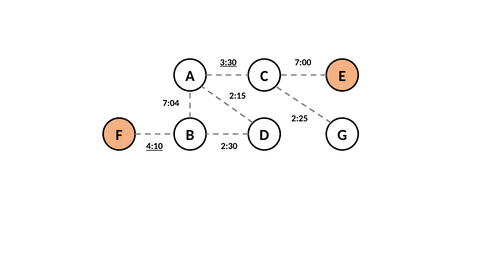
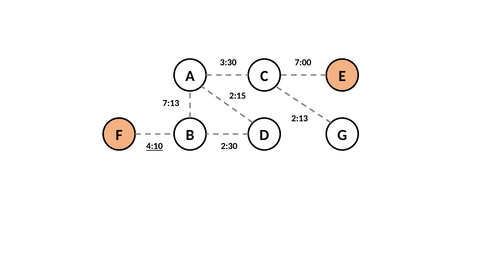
3:30 underline: present -> none (228, 62)
7:04: 7:04 -> 7:13 (171, 103)
2:25: 2:25 -> 2:13 (300, 119)
